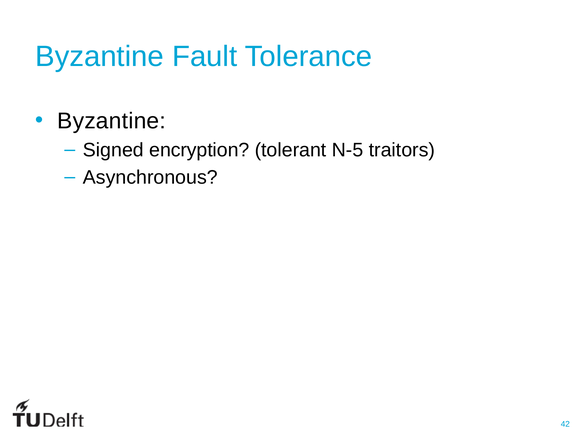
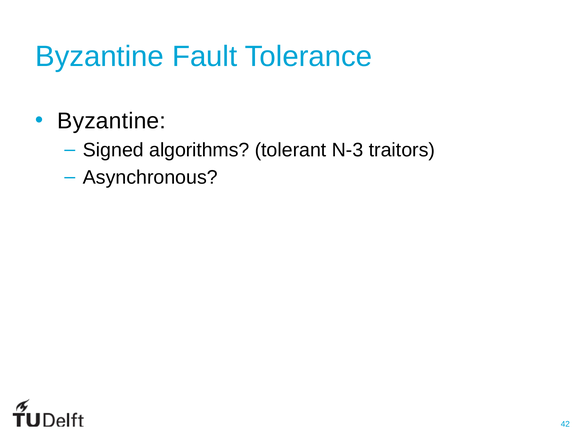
encryption: encryption -> algorithms (199, 150)
N-5: N-5 -> N-3 (348, 150)
